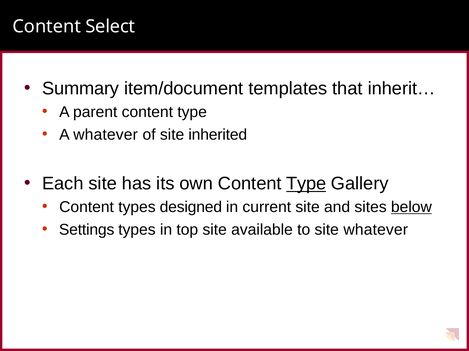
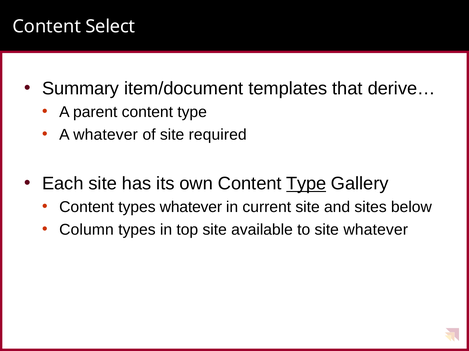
inherit…: inherit… -> derive… (402, 89)
inherited: inherited -> required (218, 135)
types designed: designed -> whatever (191, 207)
below underline: present -> none (411, 207)
Settings: Settings -> Column (86, 230)
